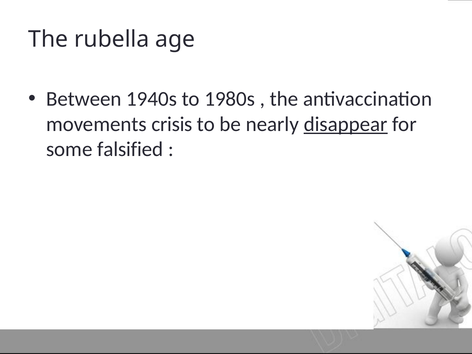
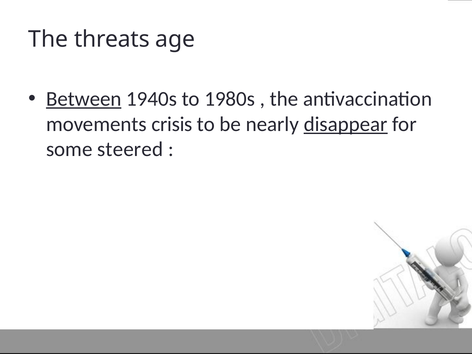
rubella: rubella -> threats (112, 39)
Between underline: none -> present (84, 99)
falsified: falsified -> steered (130, 149)
